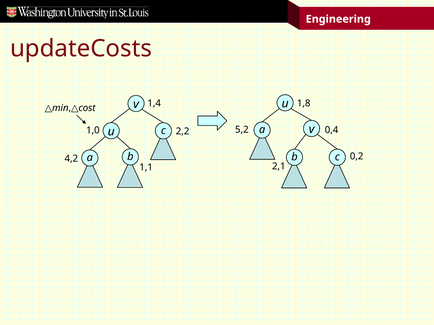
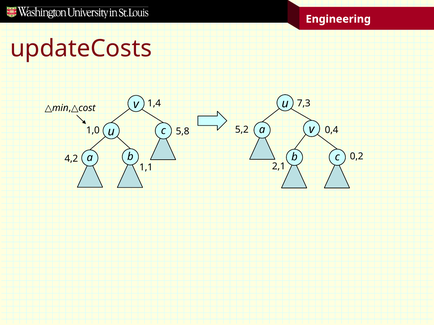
1,8: 1,8 -> 7,3 (304, 103)
2,2: 2,2 -> 5,8 (183, 132)
